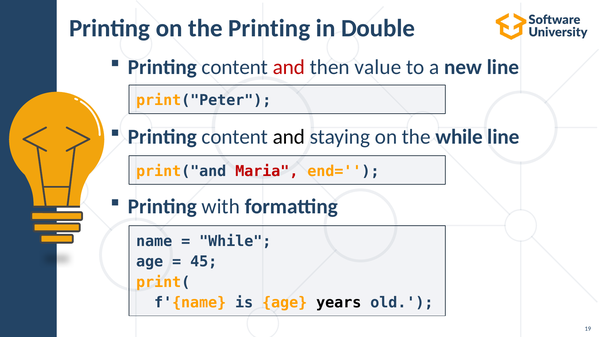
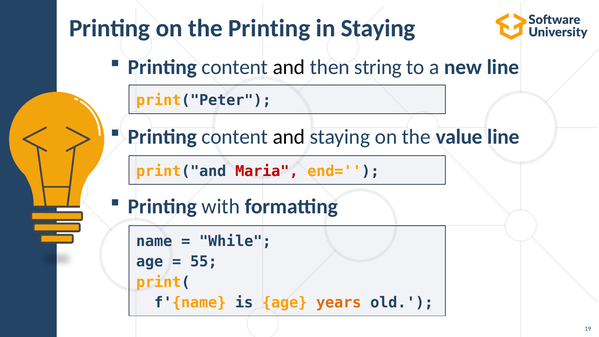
in Double: Double -> Staying (378, 28)
and colour: red -> black (289, 67)
value: value -> string (378, 67)
the while: while -> value (459, 137)
45: 45 -> 55 (204, 262)
years colour: black -> orange (339, 303)
